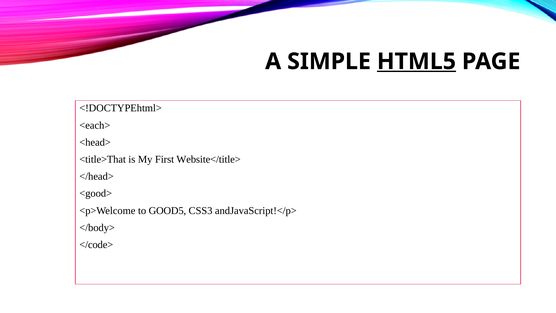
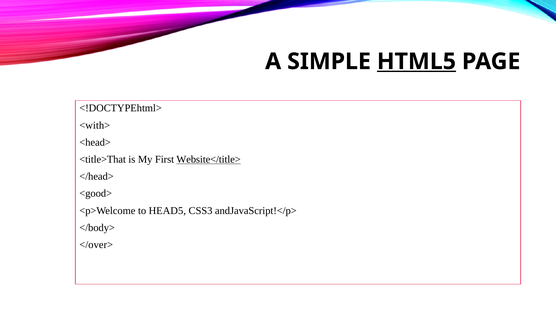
<each>: <each> -> <with> (95, 125)
Website</title> underline: none -> present (209, 159)
GOOD5: GOOD5 -> HEAD5 (167, 210)
</code>: </code> -> </over> (96, 245)
